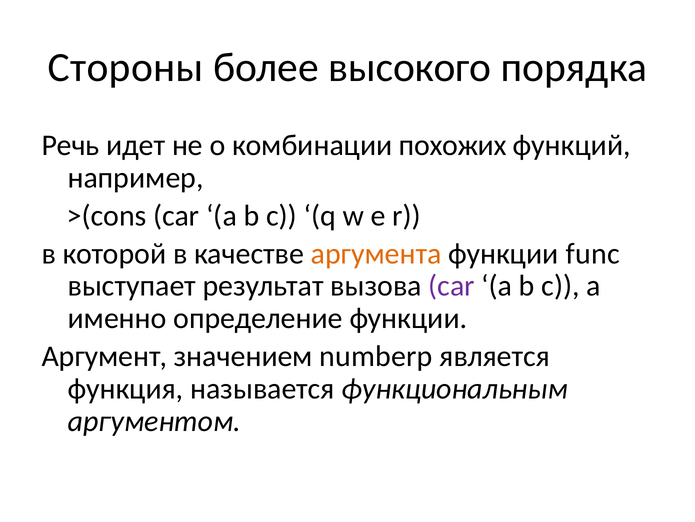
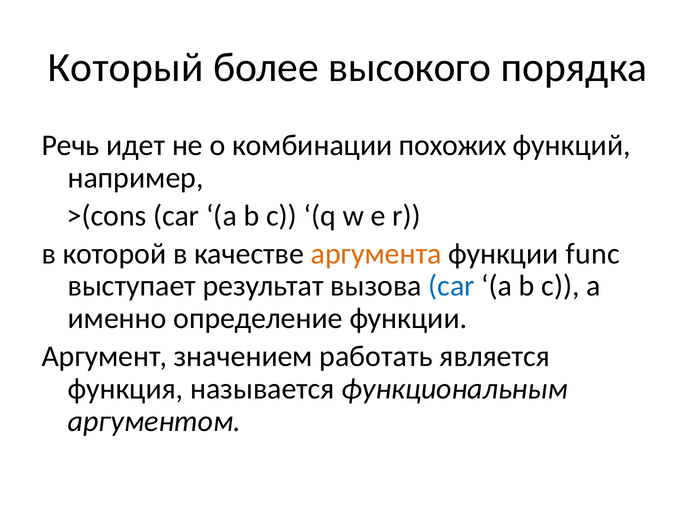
Стороны: Стороны -> Который (126, 67)
car colour: purple -> blue (452, 286)
numberp: numberp -> работать (376, 356)
